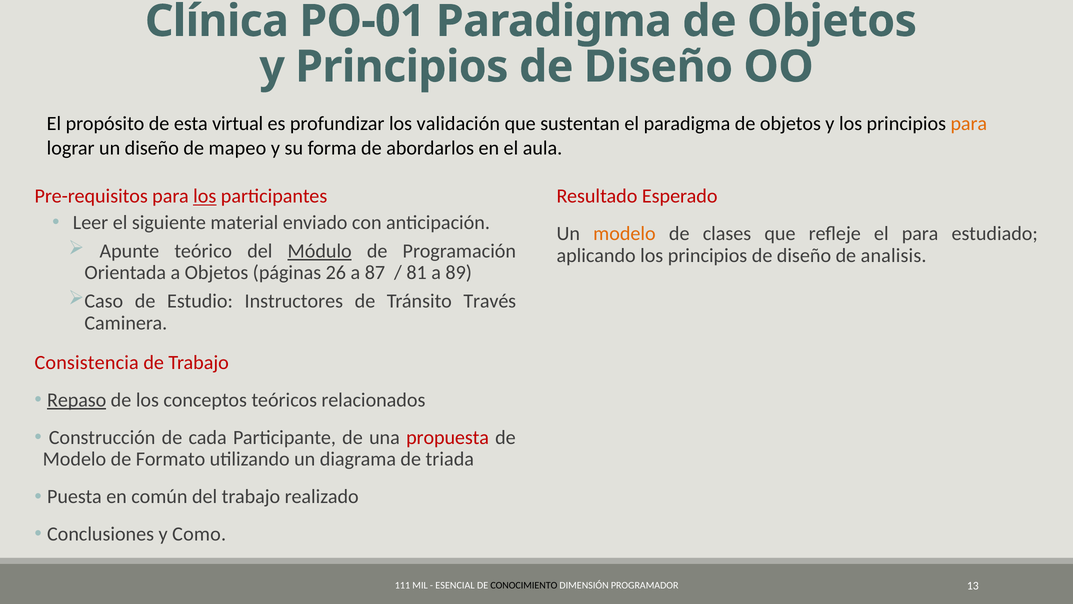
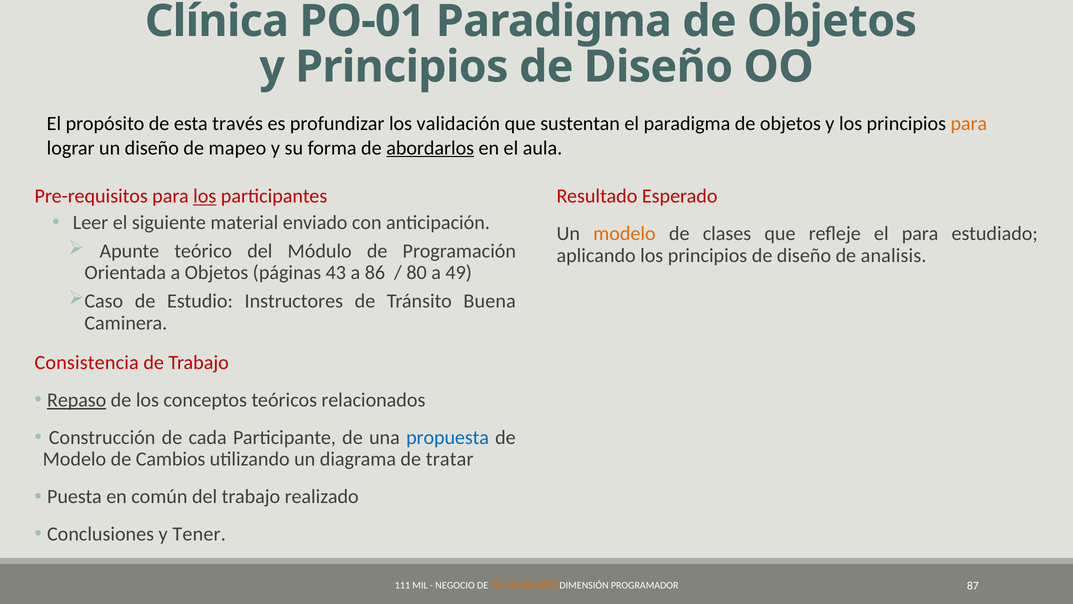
virtual: virtual -> través (238, 124)
abordarlos underline: none -> present (430, 148)
Módulo underline: present -> none (320, 251)
26: 26 -> 43 (336, 273)
87: 87 -> 86 (375, 273)
81: 81 -> 80 (417, 273)
89: 89 -> 49 (459, 273)
Través: Través -> Buena (490, 301)
propuesta colour: red -> blue (448, 437)
Formato: Formato -> Cambios (171, 459)
triada: triada -> tratar (450, 459)
Como: Como -> Tener (199, 534)
ESENCIAL: ESENCIAL -> NEGOCIO (455, 585)
CONOCIMIENTO colour: black -> orange (524, 585)
13: 13 -> 87 (973, 585)
